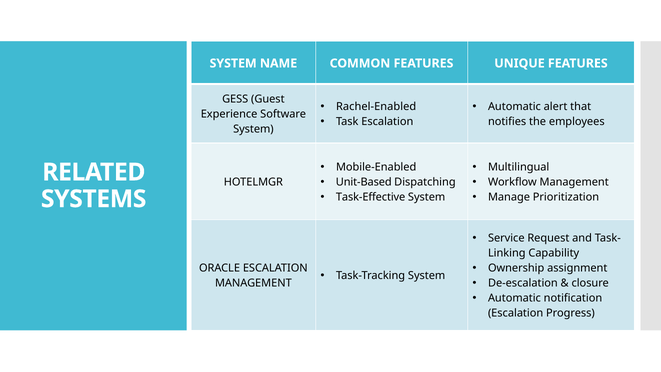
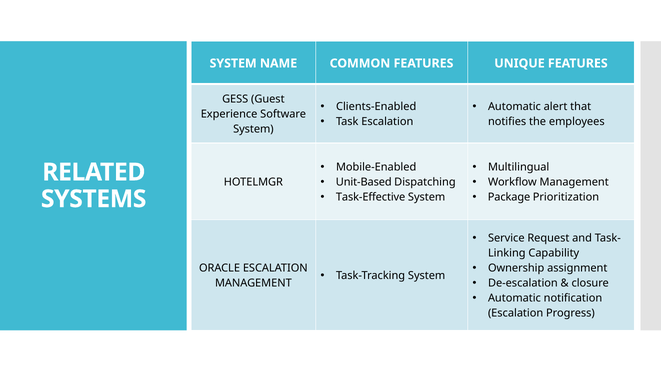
Rachel-Enabled: Rachel-Enabled -> Clients-Enabled (376, 107)
Manage: Manage -> Package (509, 197)
